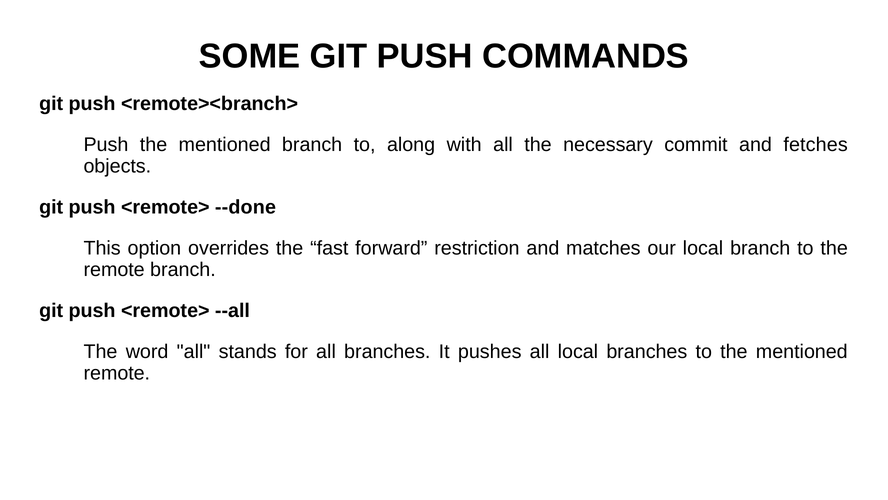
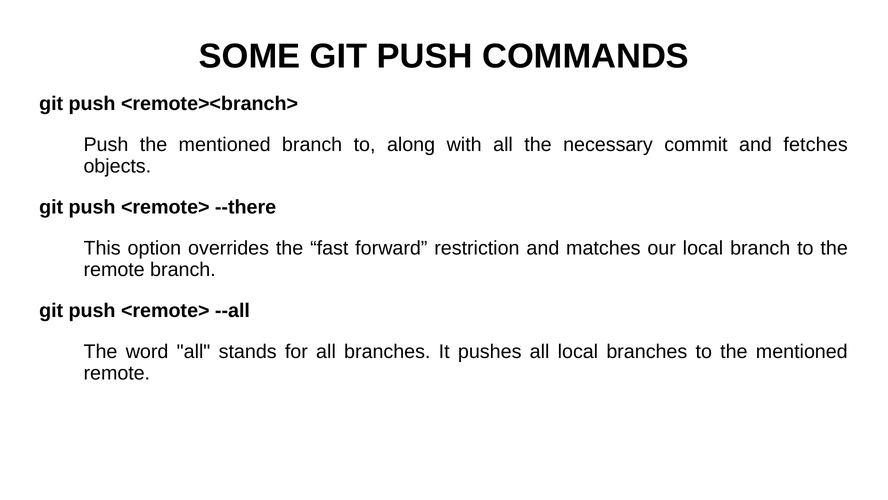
--done: --done -> --there (246, 207)
